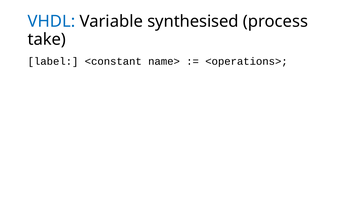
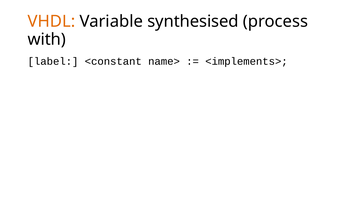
VHDL colour: blue -> orange (51, 22)
take: take -> with (47, 39)
<operations>: <operations> -> <implements> (246, 61)
